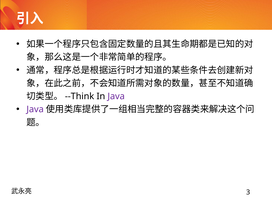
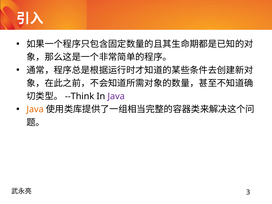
Java colour: purple -> orange (35, 109)
